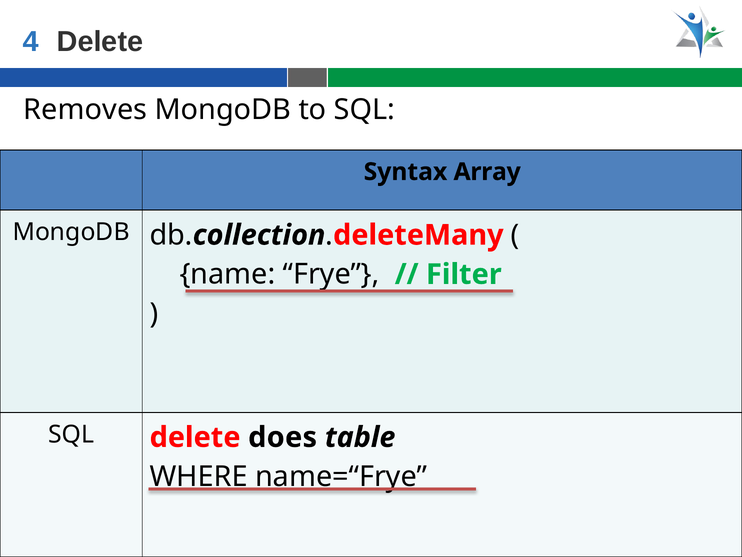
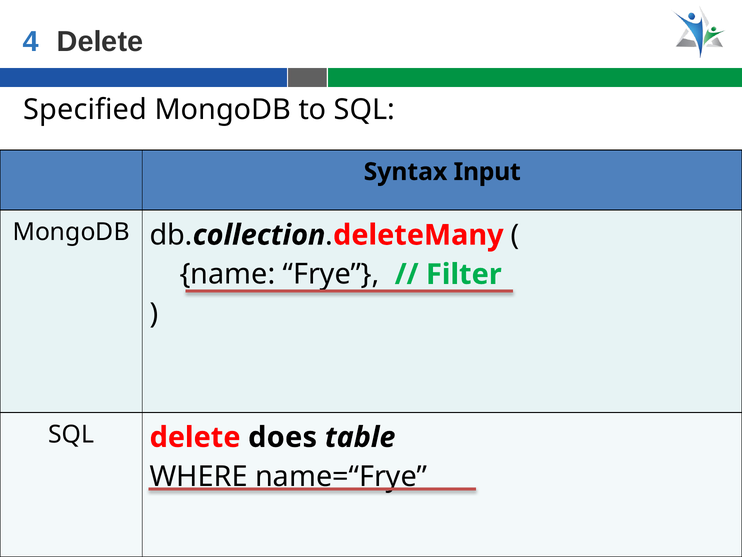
Removes: Removes -> Specified (85, 110)
Array: Array -> Input (487, 172)
